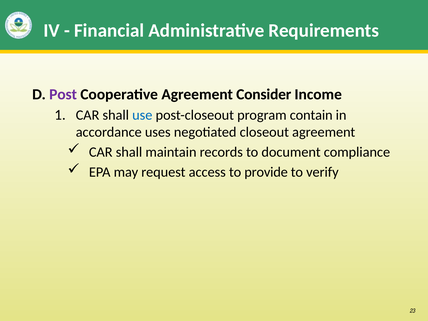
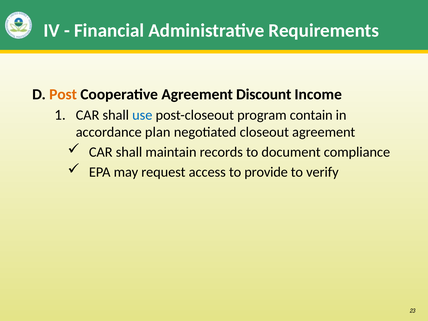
Post colour: purple -> orange (63, 95)
Consider: Consider -> Discount (264, 95)
uses: uses -> plan (158, 132)
